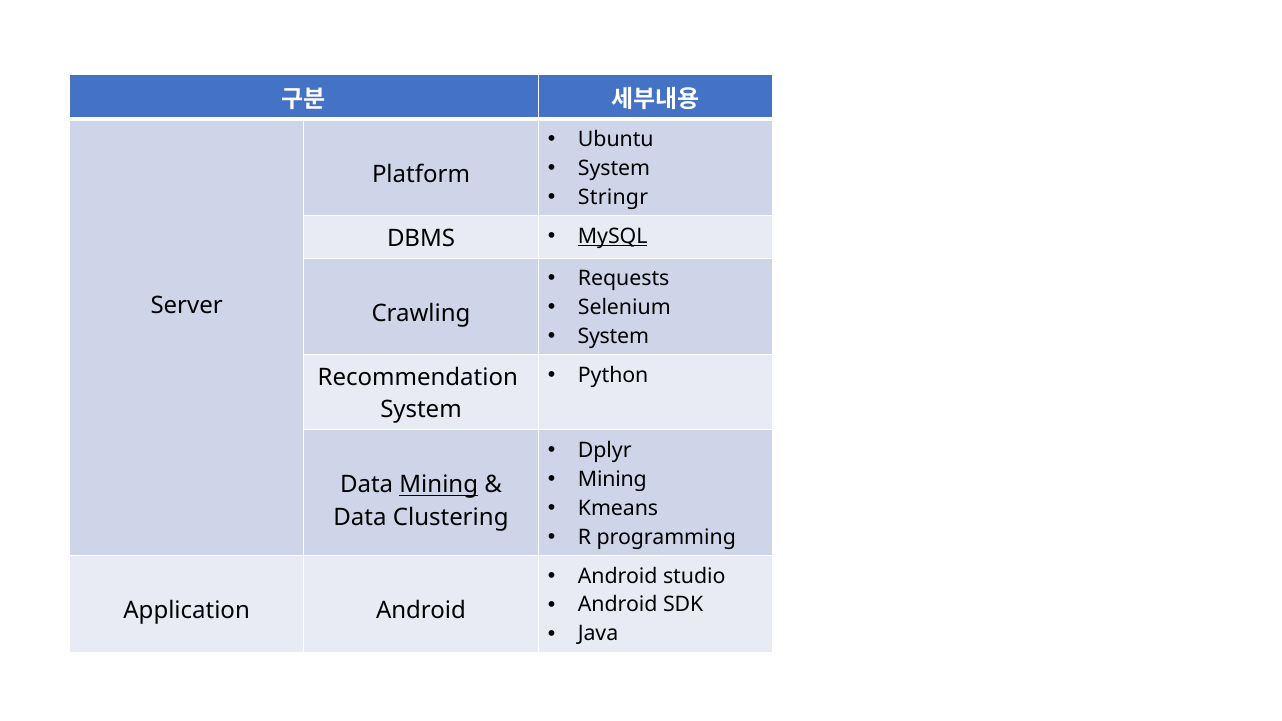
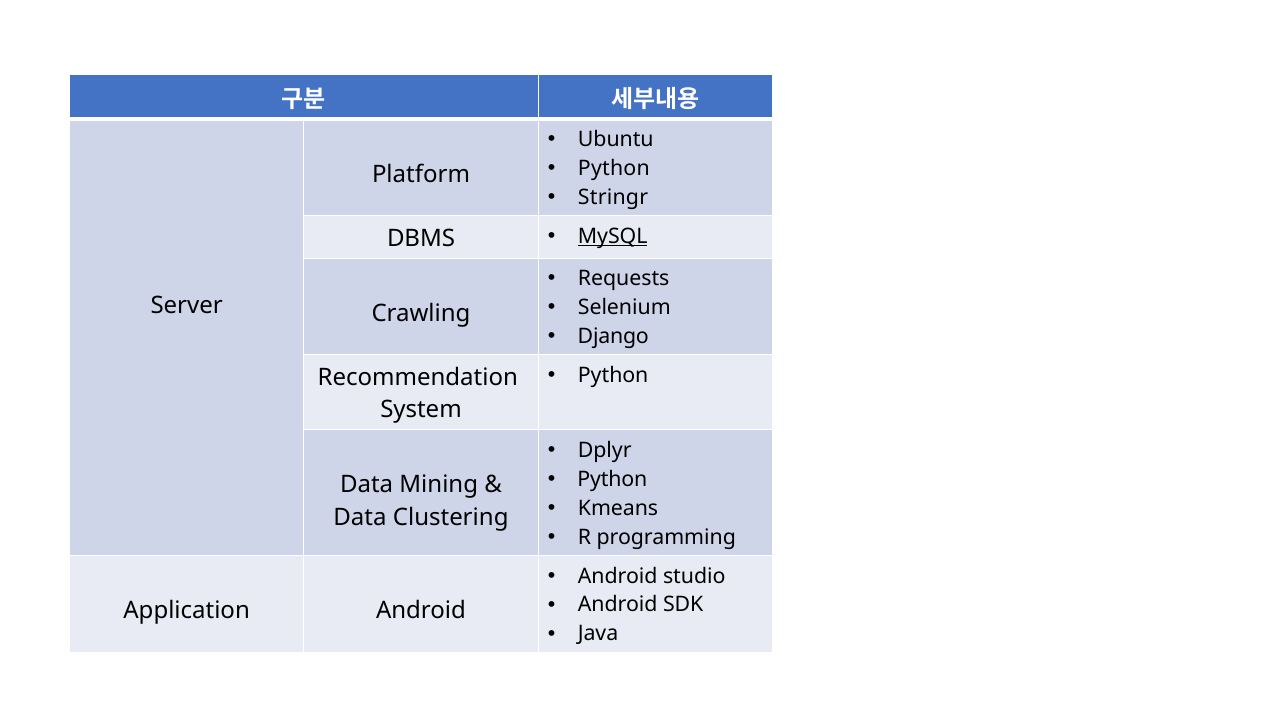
System: System -> Python (614, 169)
System: System -> Django (613, 337)
Mining: Mining -> Python (612, 479)
Mining underline: present -> none (439, 485)
